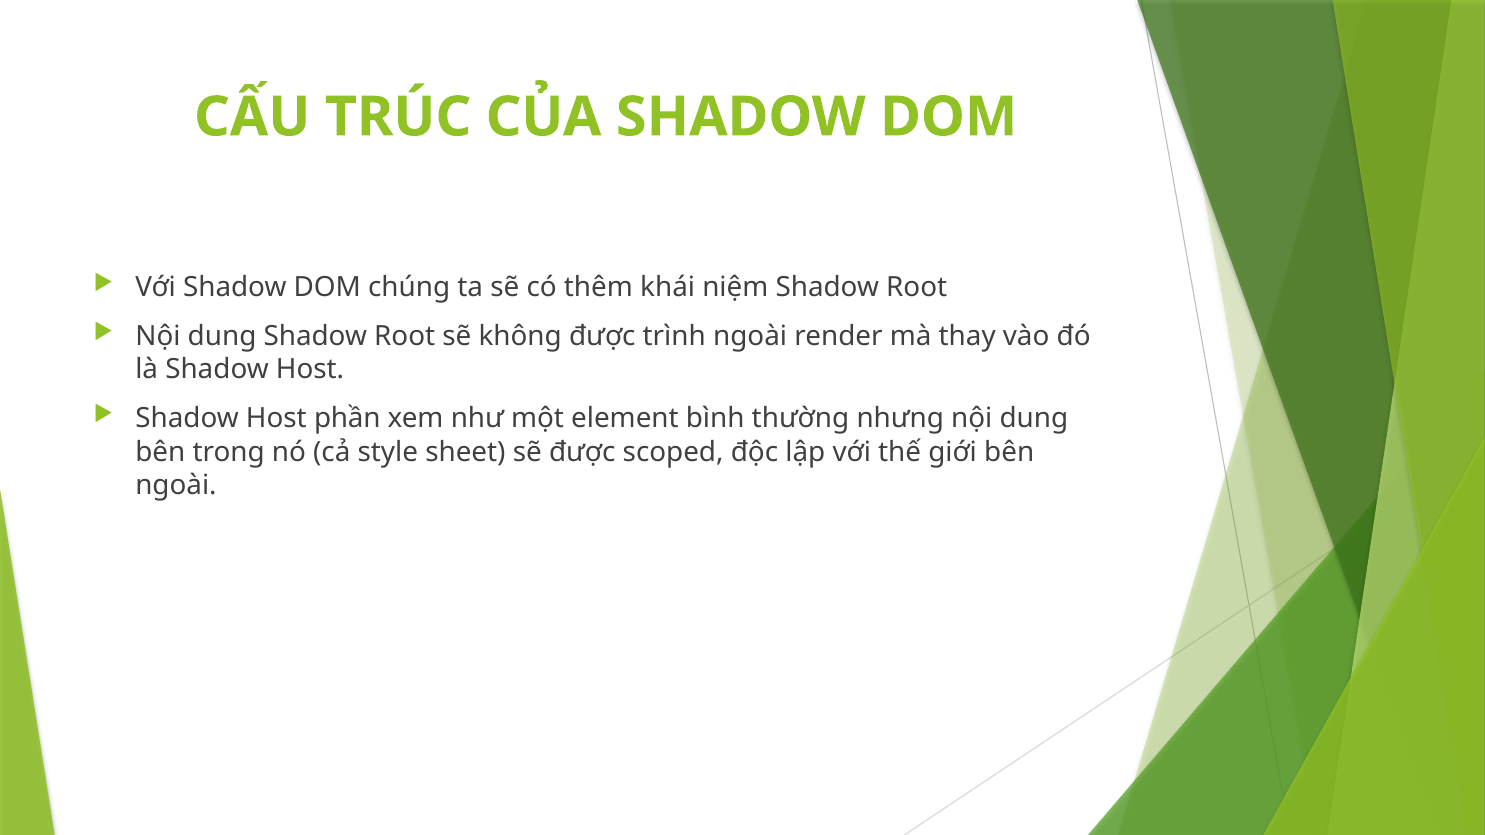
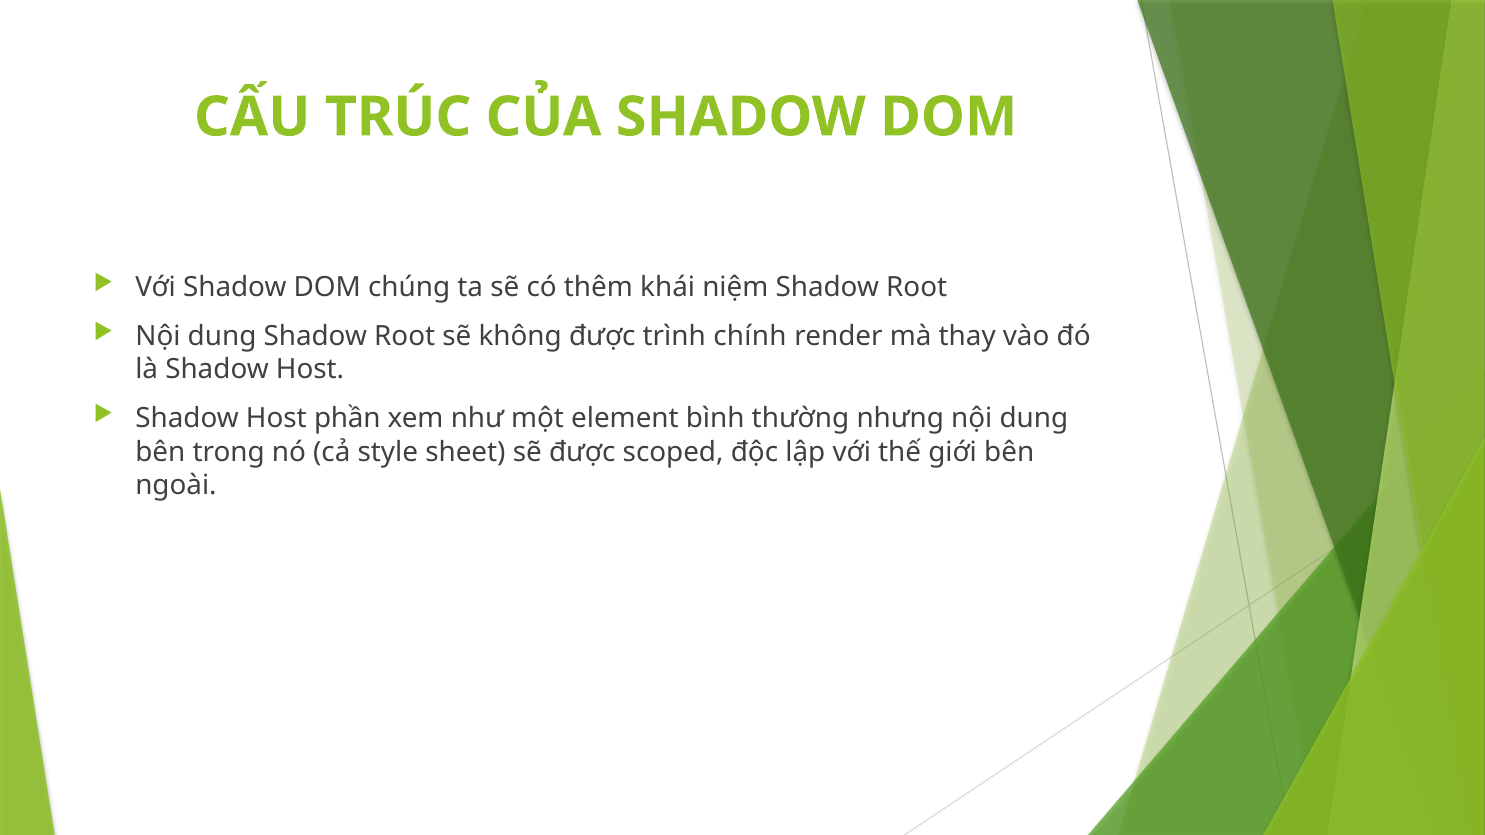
trình ngoài: ngoài -> chính (750, 336)
